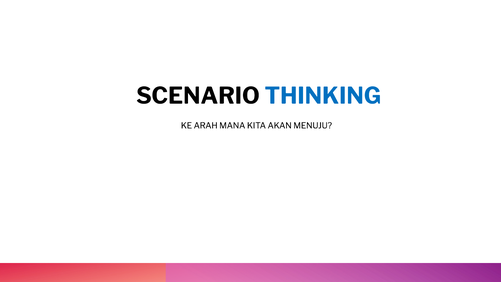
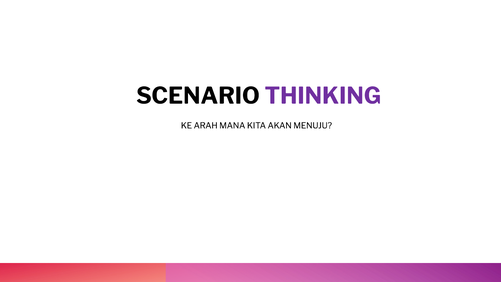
THINKING colour: blue -> purple (323, 96)
